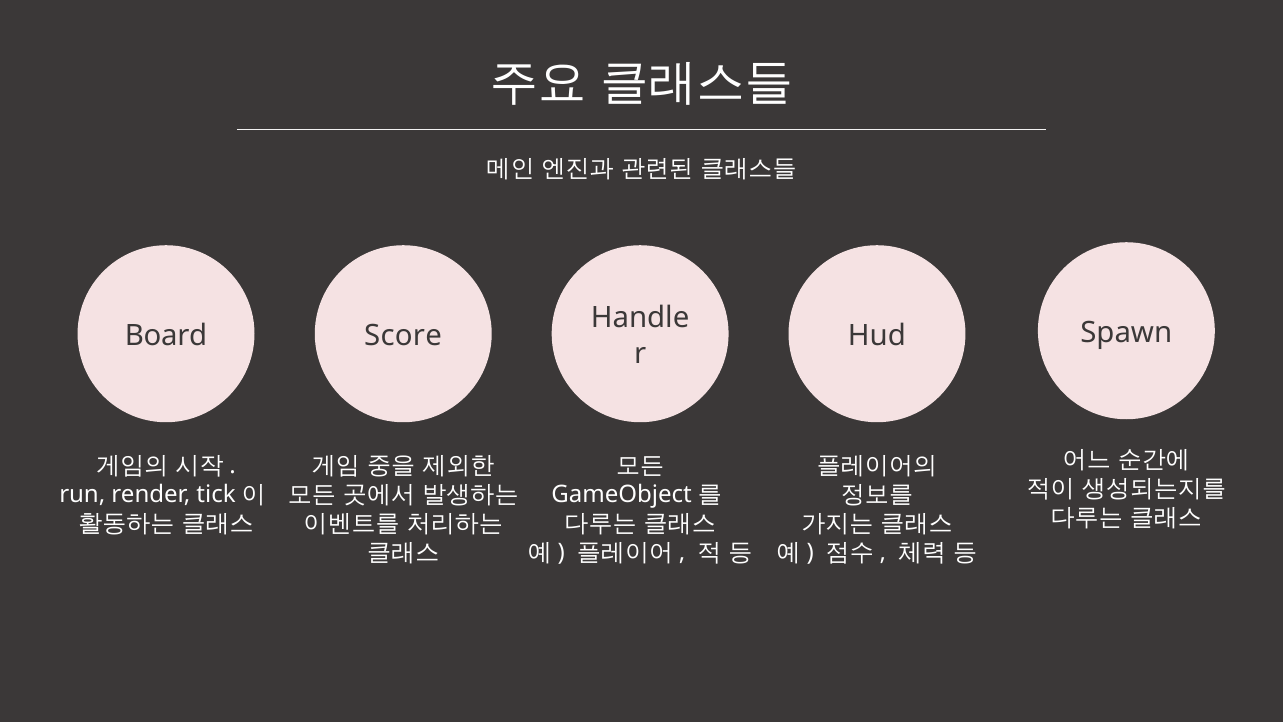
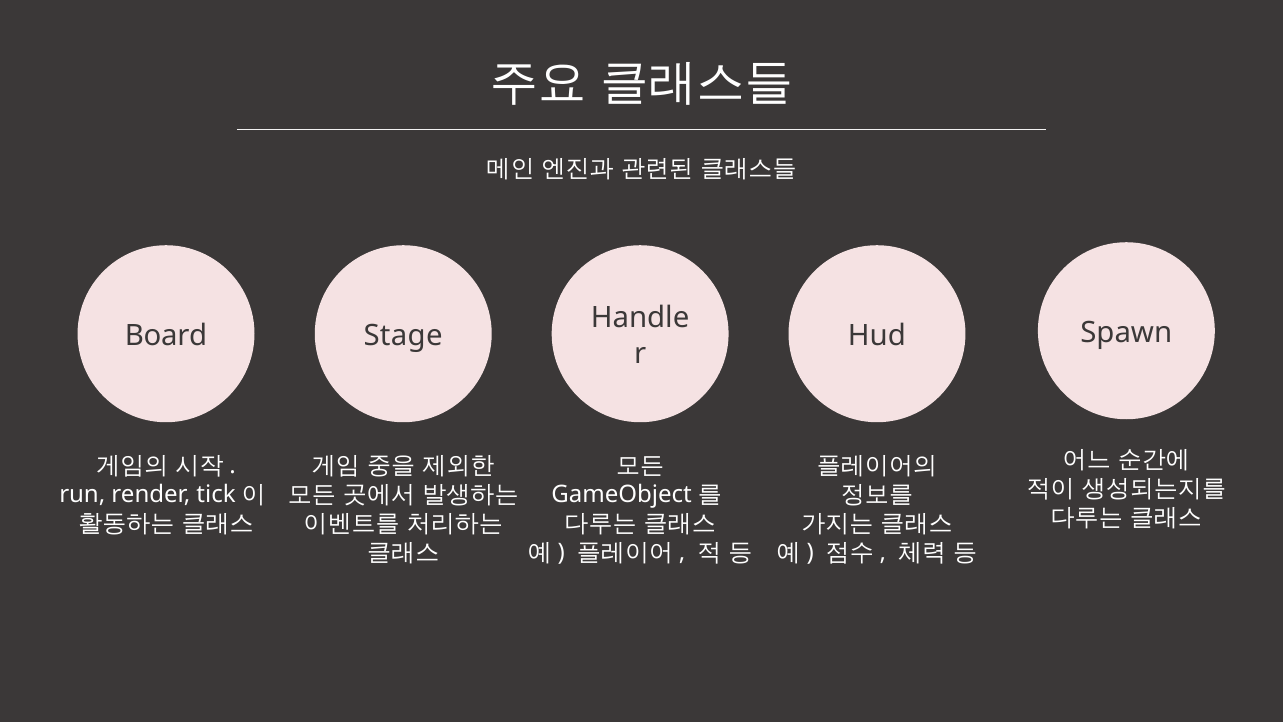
Score: Score -> Stage (403, 336)
